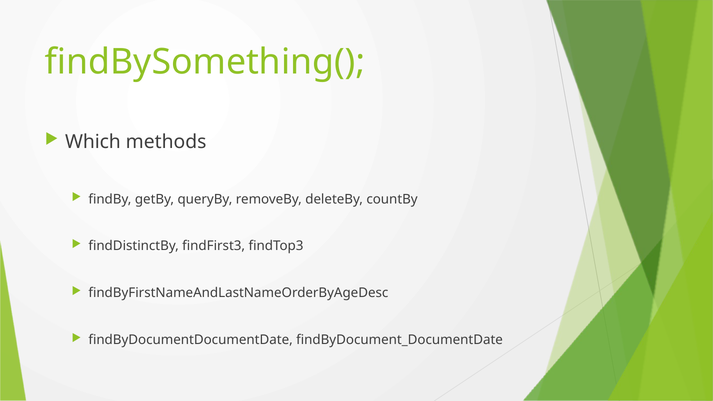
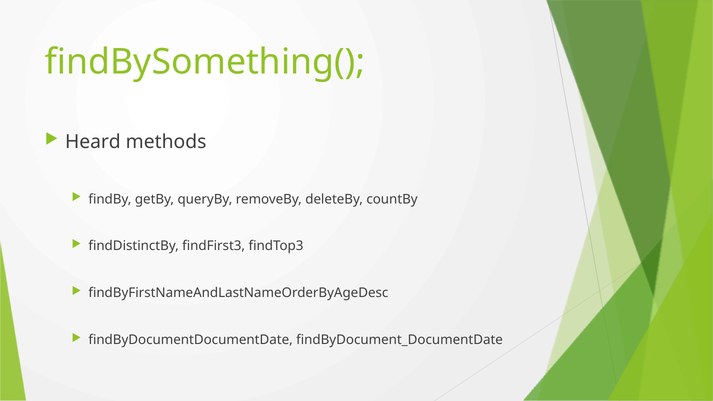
Which: Which -> Heard (93, 142)
